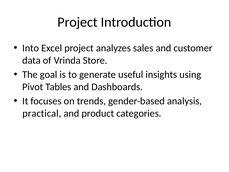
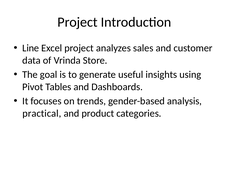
Into: Into -> Line (31, 48)
